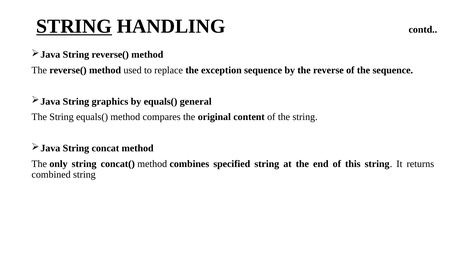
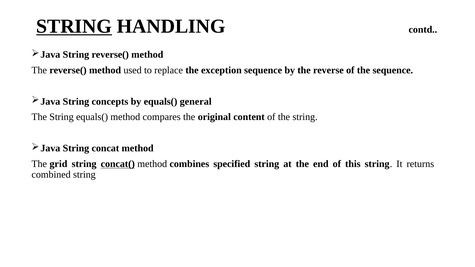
graphics: graphics -> concepts (110, 101)
only: only -> grid (58, 164)
concat( underline: none -> present (118, 164)
